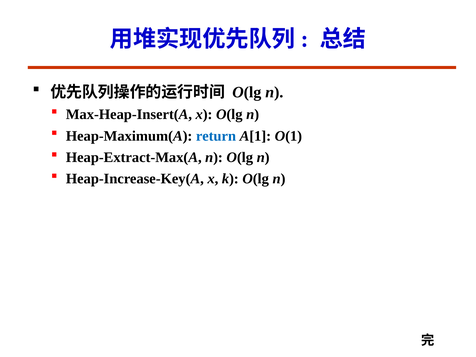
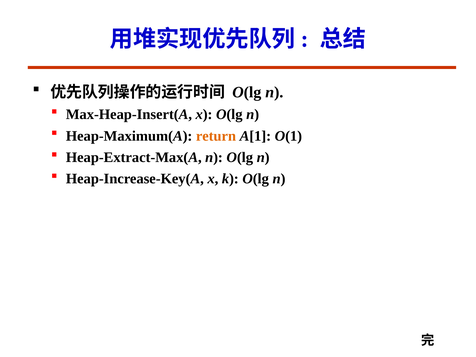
return colour: blue -> orange (216, 136)
